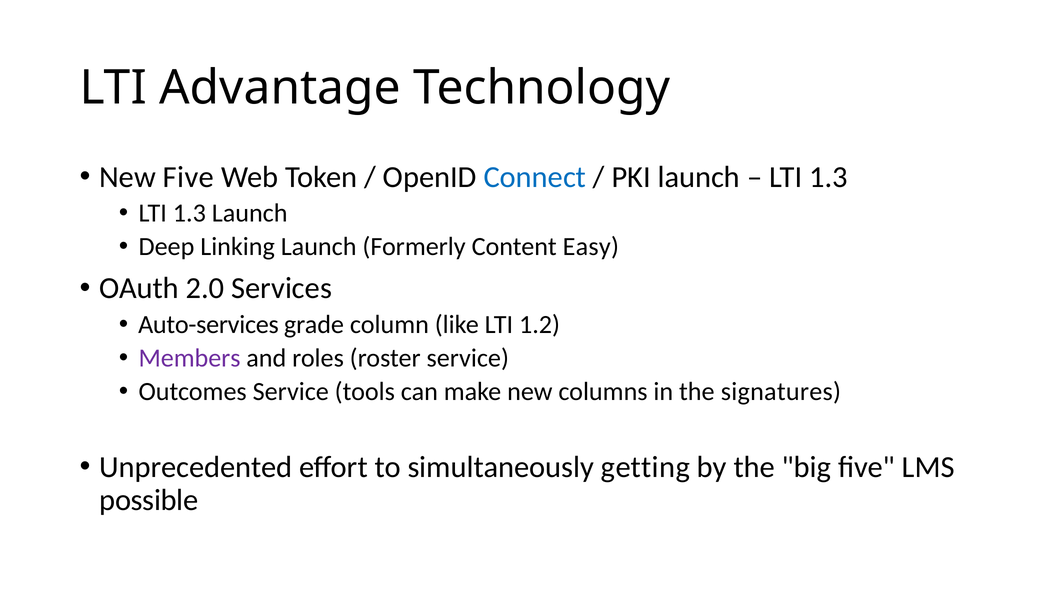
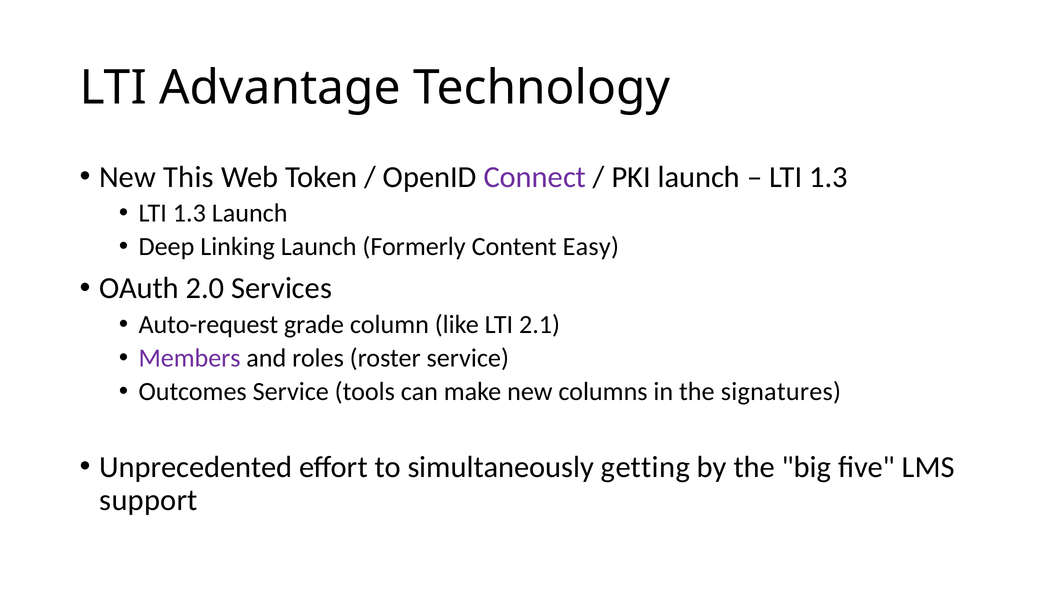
New Five: Five -> This (188, 177)
Connect colour: blue -> purple (535, 177)
Auto-services: Auto-services -> Auto-request (208, 324)
1.2: 1.2 -> 2.1 (540, 324)
possible: possible -> support (149, 500)
